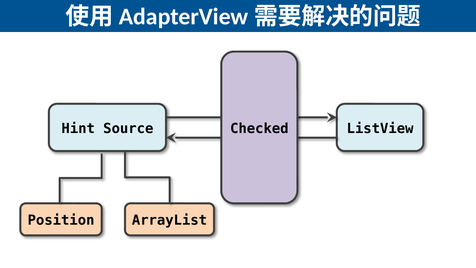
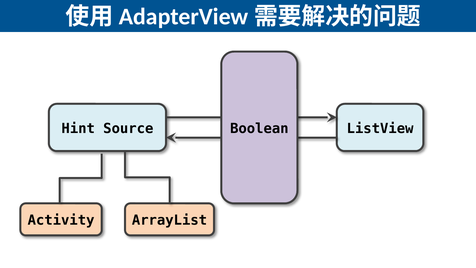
Checked: Checked -> Boolean (259, 128)
Position: Position -> Activity (61, 220)
